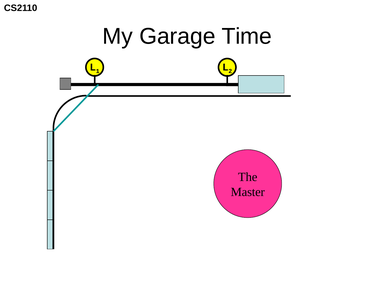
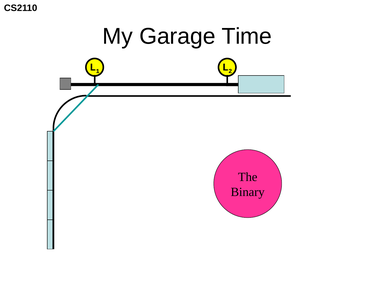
Master: Master -> Binary (248, 192)
